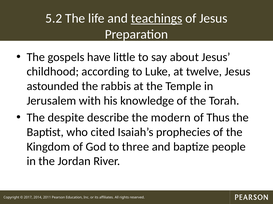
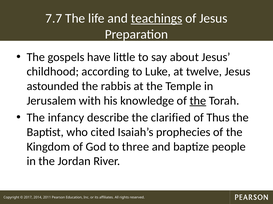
5.2: 5.2 -> 7.7 (54, 18)
the underline: none -> present (198, 101)
despite: despite -> infancy (66, 118)
modern: modern -> clarified (171, 118)
